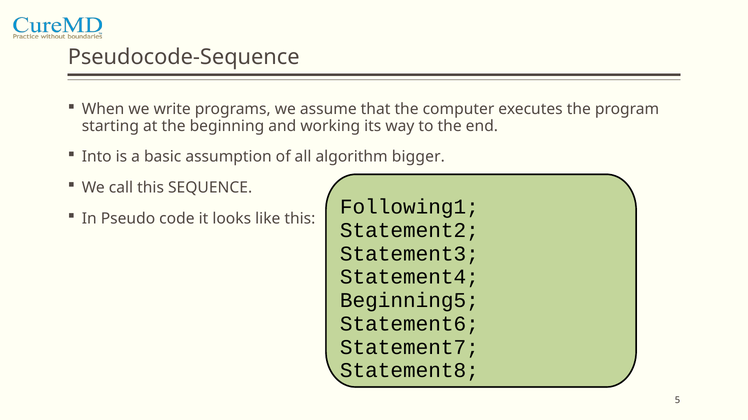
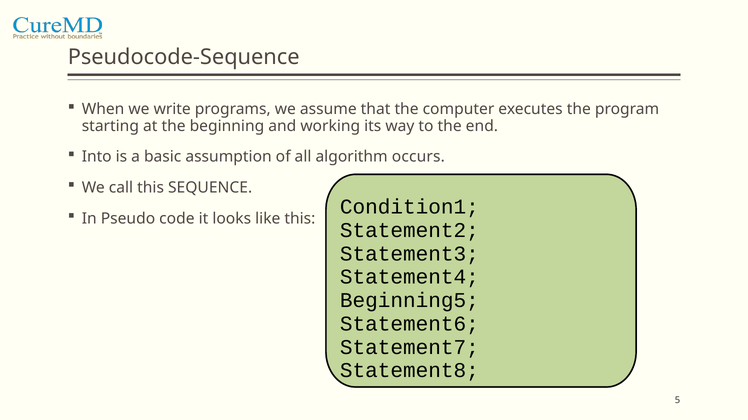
bigger: bigger -> occurs (418, 157)
Following1: Following1 -> Condition1 (409, 207)
